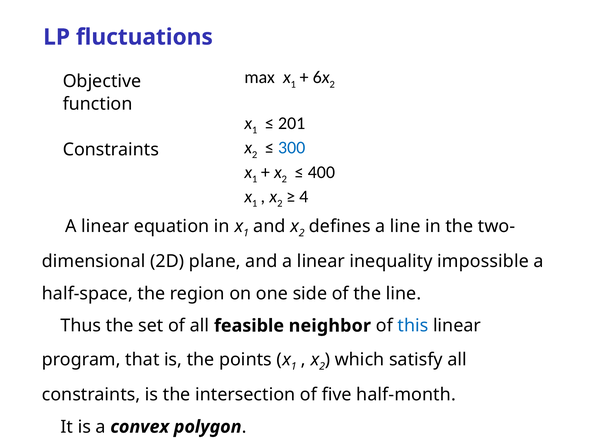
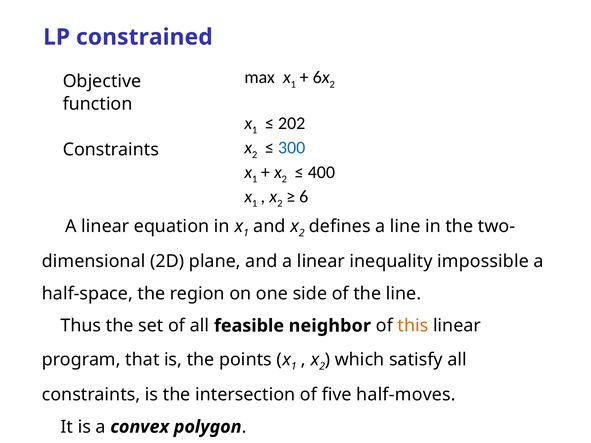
fluctuations: fluctuations -> constrained (144, 37)
201: 201 -> 202 (292, 123)
4: 4 -> 6 (304, 197)
this colour: blue -> orange (413, 326)
half-month: half-month -> half-moves (406, 395)
